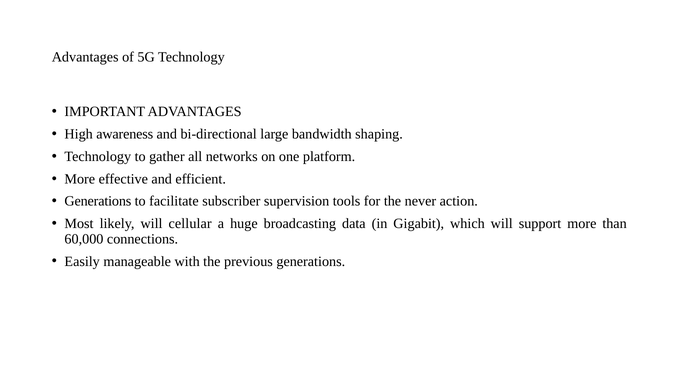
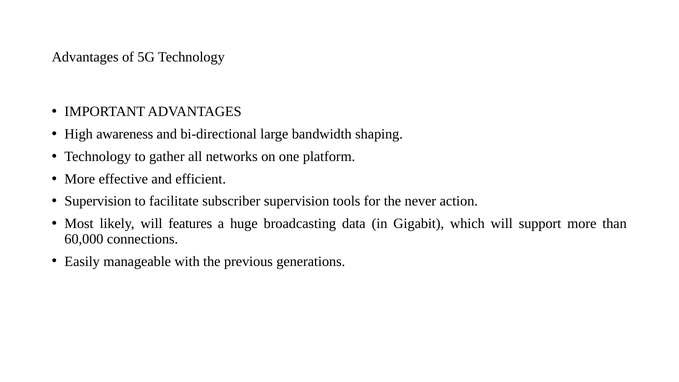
Generations: Generations -> Supervision (98, 201)
cellular: cellular -> features (190, 224)
